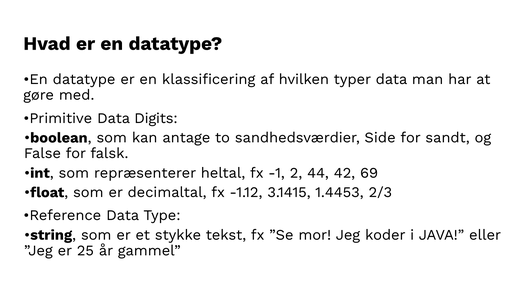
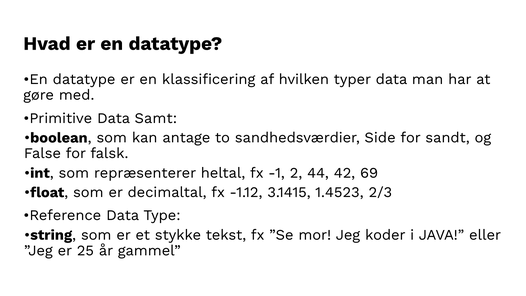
Digits: Digits -> Samt (156, 118)
1.4453: 1.4453 -> 1.4523 (339, 192)
